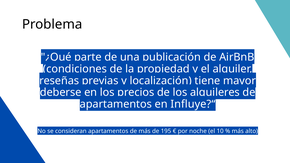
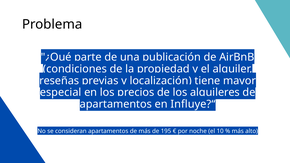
deberse: deberse -> especial (61, 92)
